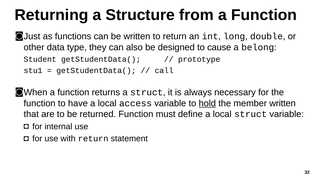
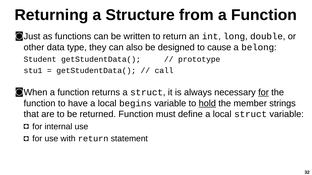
for underline: none -> present (264, 93)
access: access -> begins (136, 104)
member written: written -> strings (283, 104)
